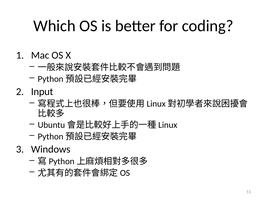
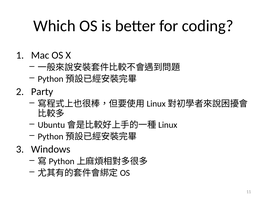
Input: Input -> Party (42, 91)
